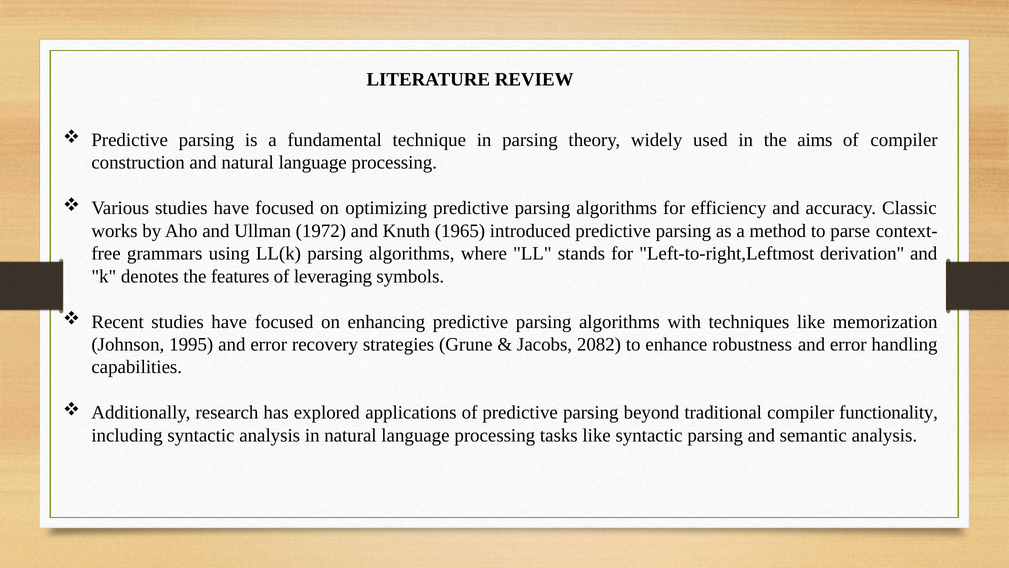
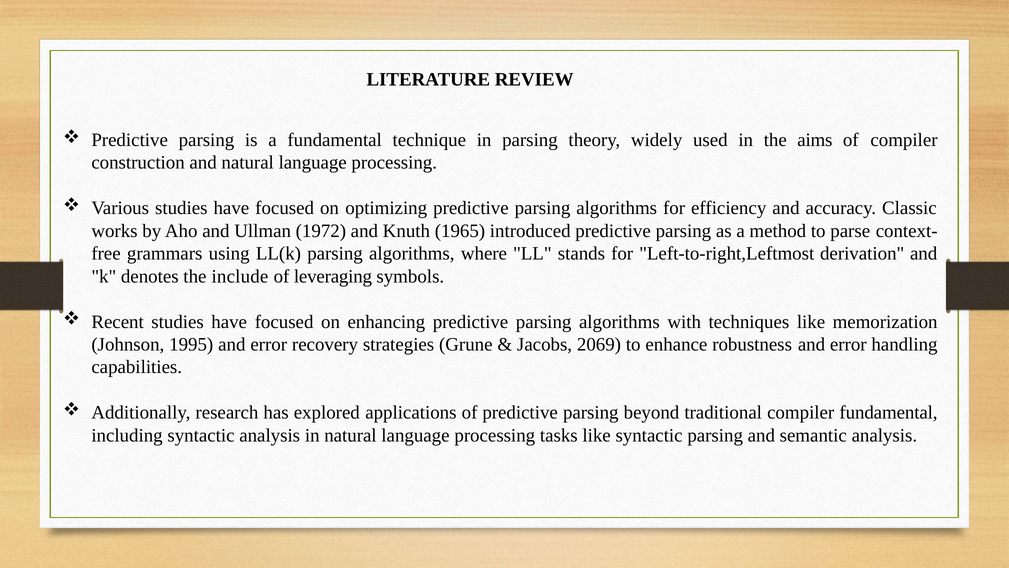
features: features -> include (240, 276)
2082: 2082 -> 2069 (599, 344)
compiler functionality: functionality -> fundamental (889, 412)
